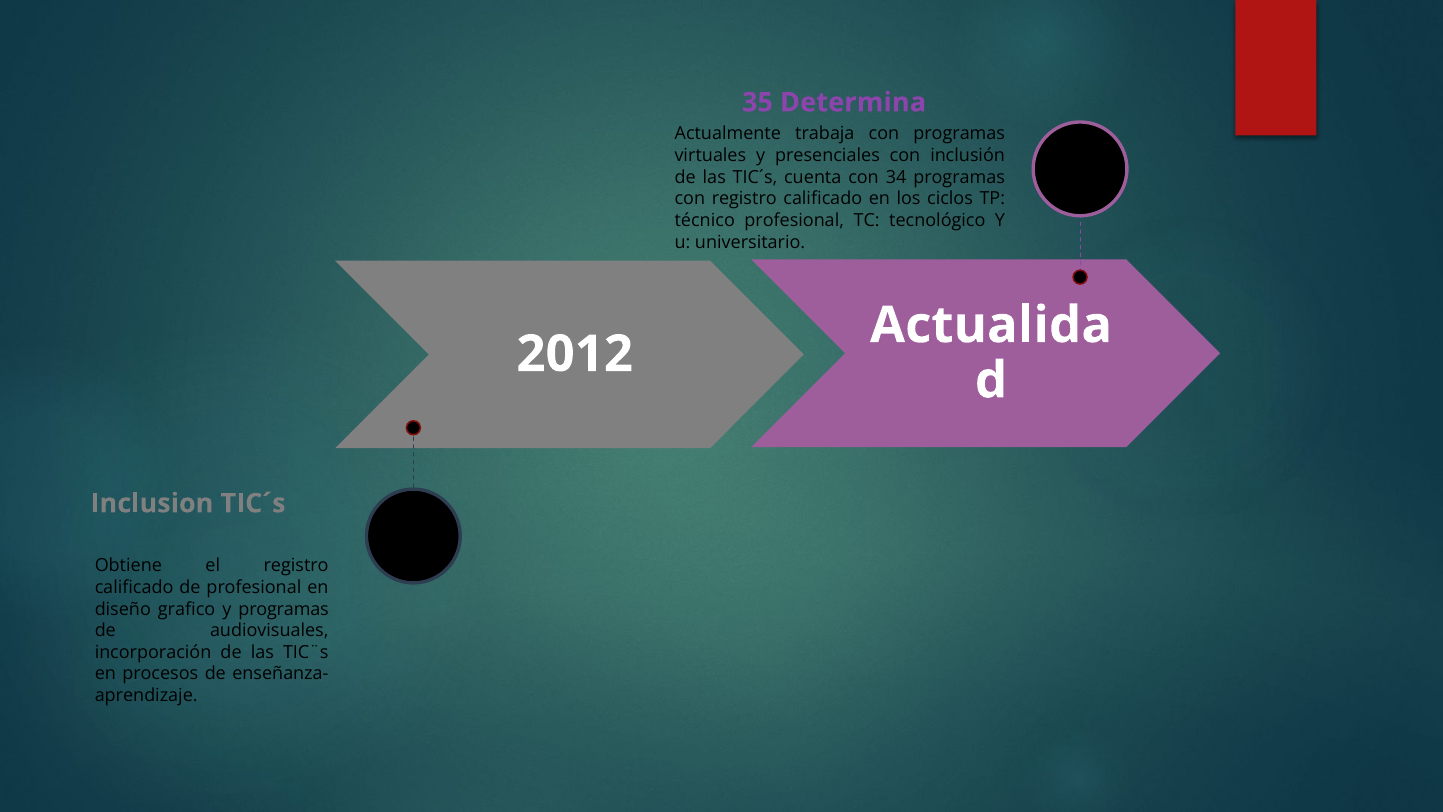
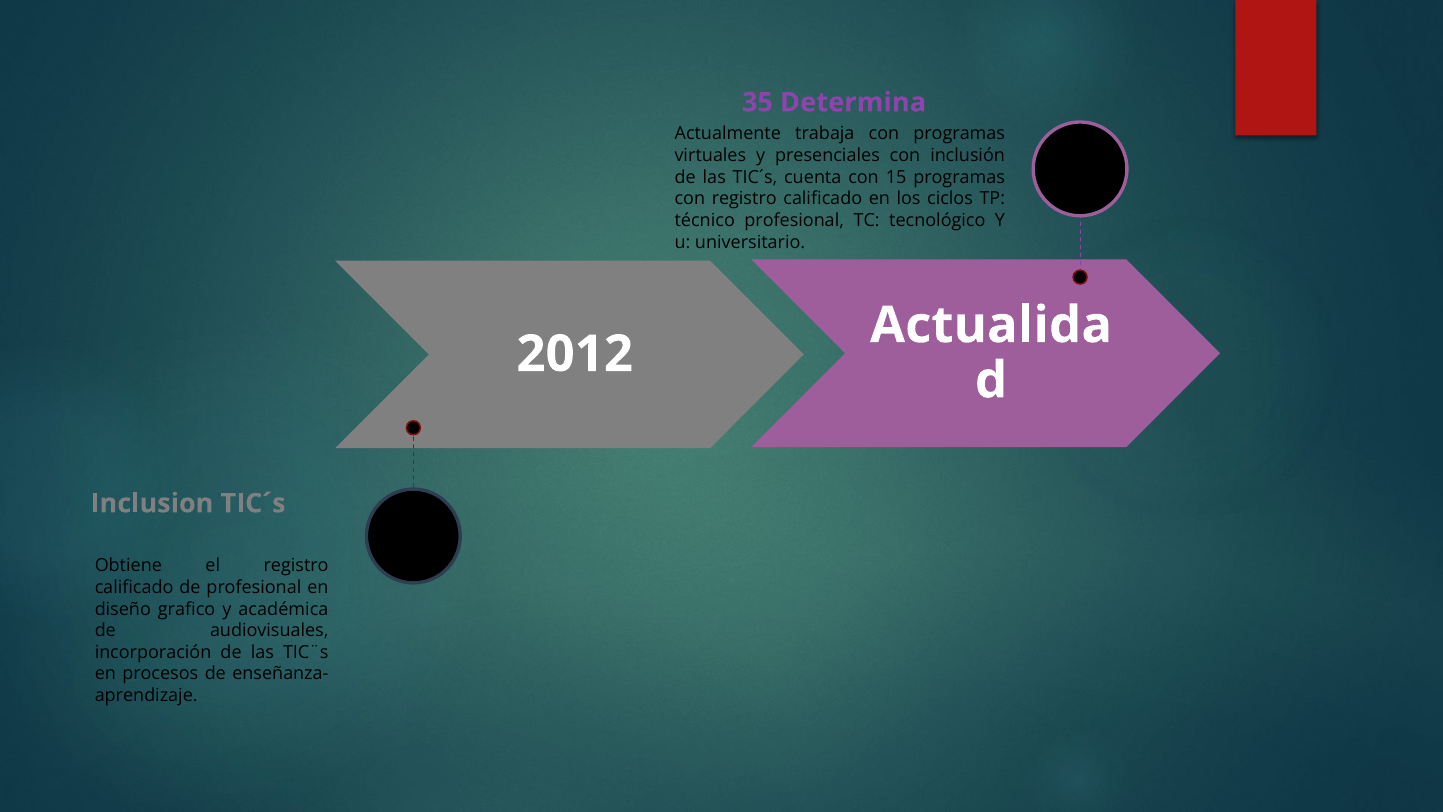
34: 34 -> 15 (896, 177)
y programas: programas -> académica (283, 609)
